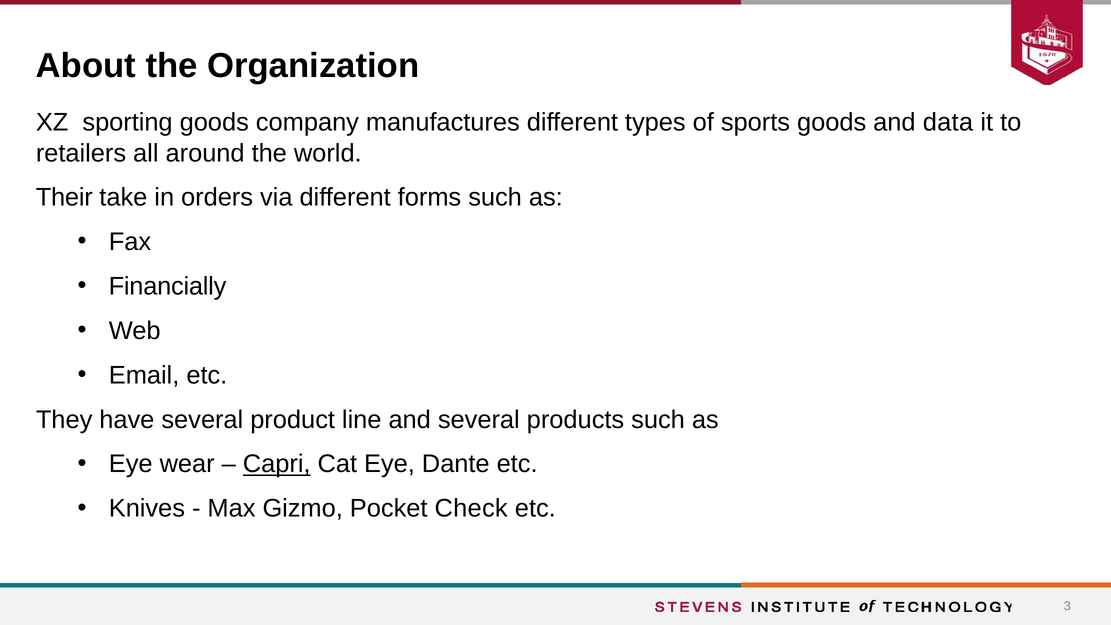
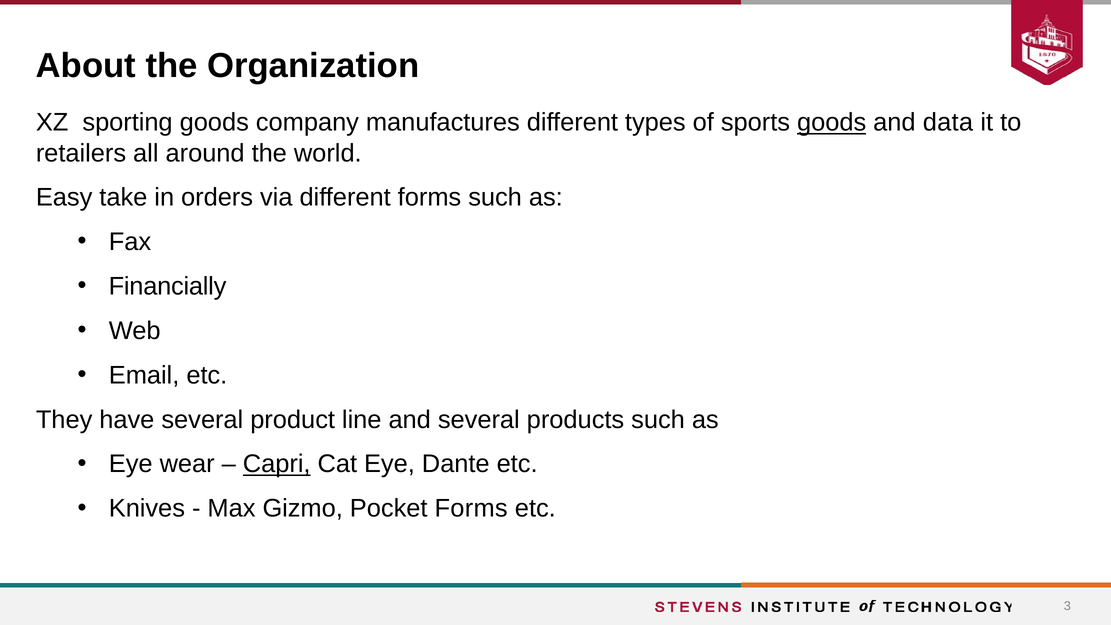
goods underline: none -> present (832, 123)
Their: Their -> Easy (64, 198)
Pocket Check: Check -> Forms (471, 508)
